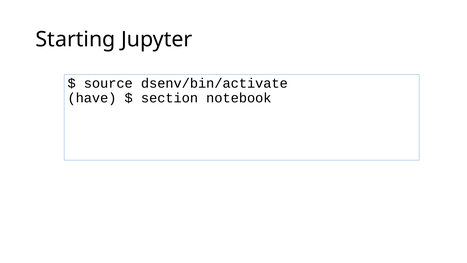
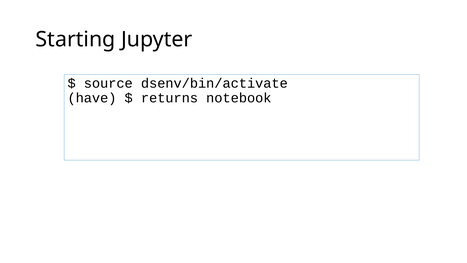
section: section -> returns (169, 98)
